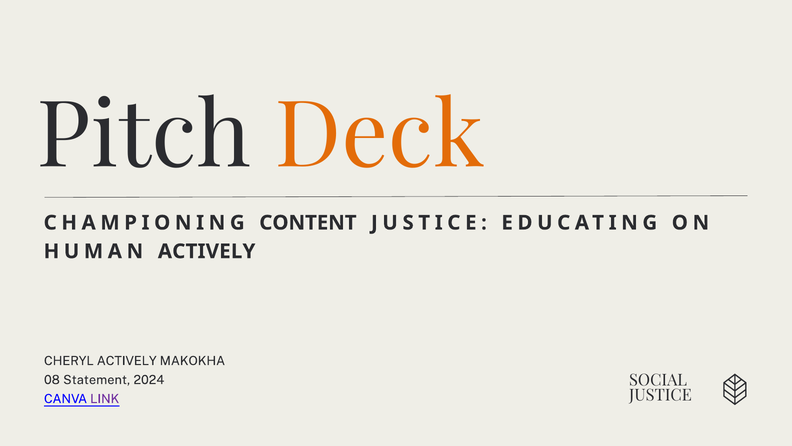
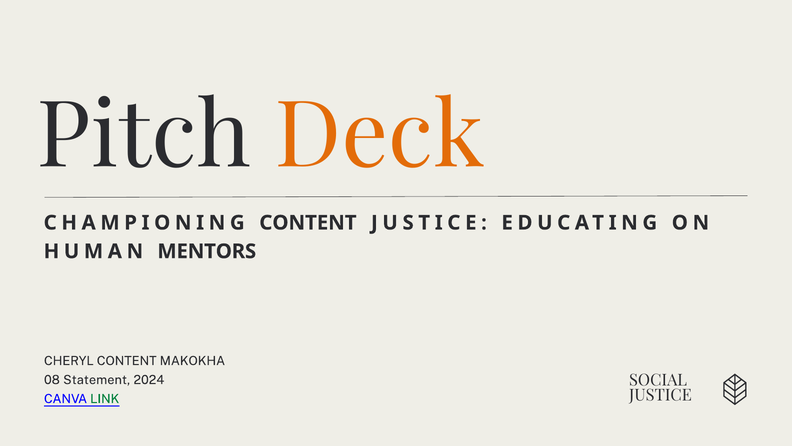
HUMAN ACTIVELY: ACTIVELY -> MENTORS (207, 251)
CHERYL ACTIVELY: ACTIVELY -> CONTENT (127, 361)
LINK colour: purple -> green (105, 398)
